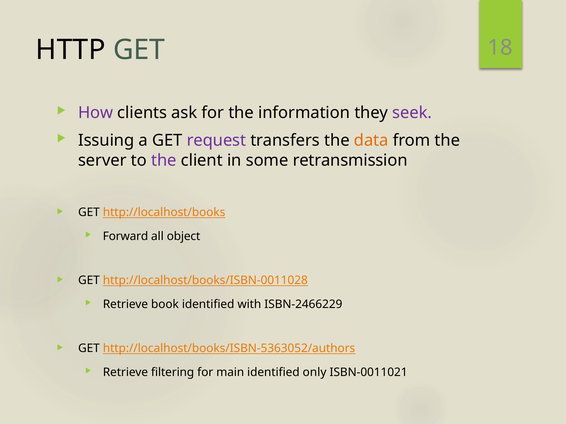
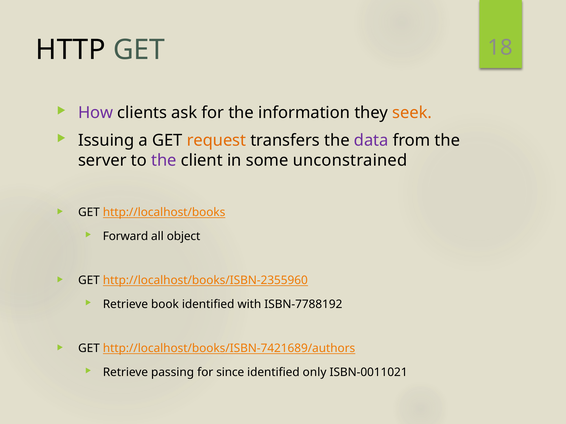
seek colour: purple -> orange (412, 113)
request colour: purple -> orange (216, 141)
data colour: orange -> purple (371, 141)
retransmission: retransmission -> unconstrained (350, 160)
http://localhost/books/ISBN-0011028: http://localhost/books/ISBN-0011028 -> http://localhost/books/ISBN-2355960 (205, 281)
ISBN-2466229: ISBN-2466229 -> ISBN-7788192 (303, 305)
http://localhost/books/ISBN-5363052/authors: http://localhost/books/ISBN-5363052/authors -> http://localhost/books/ISBN-7421689/authors (229, 349)
filtering: filtering -> passing (173, 373)
main: main -> since (230, 373)
